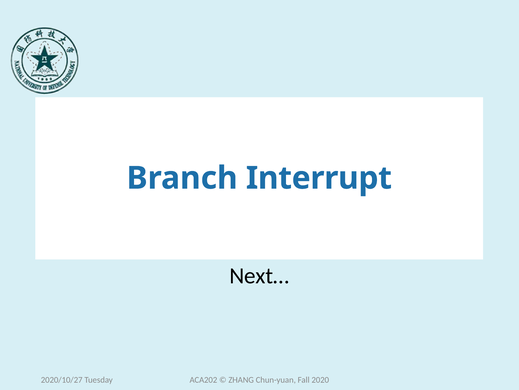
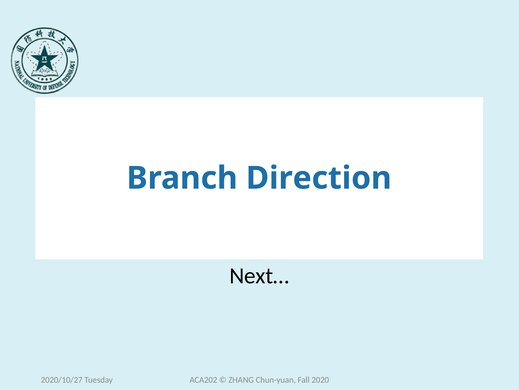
Interrupt: Interrupt -> Direction (319, 178)
